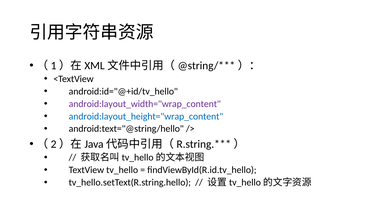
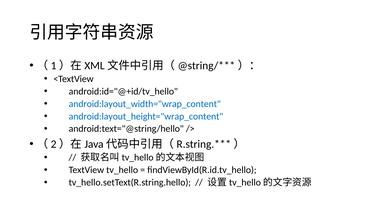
android:layout_width="wrap_content colour: purple -> blue (145, 104)
